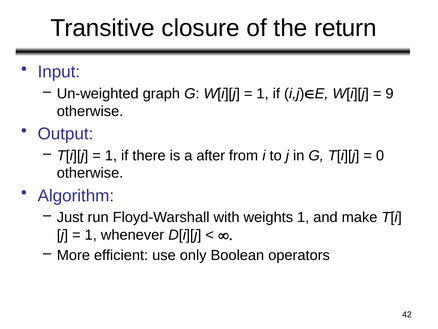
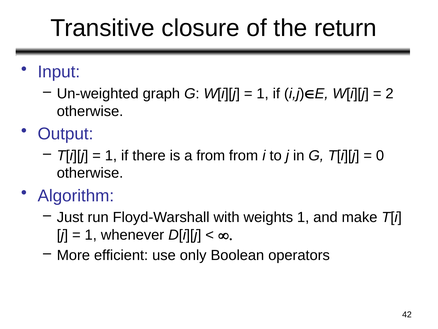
9: 9 -> 2 (390, 94)
a after: after -> from (211, 155)
